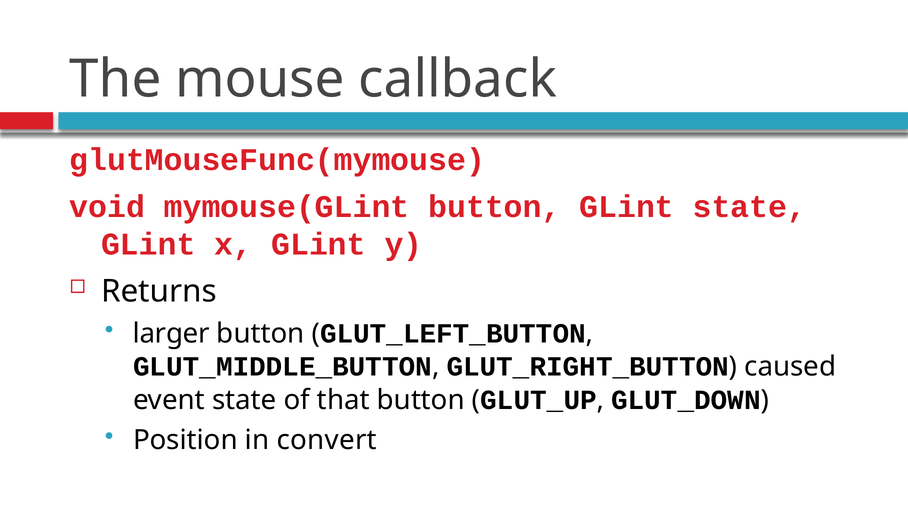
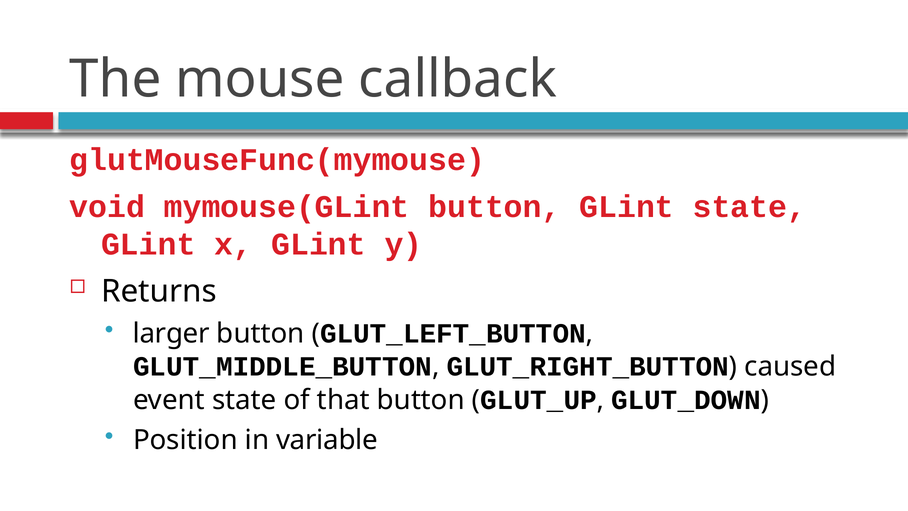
convert: convert -> variable (327, 440)
